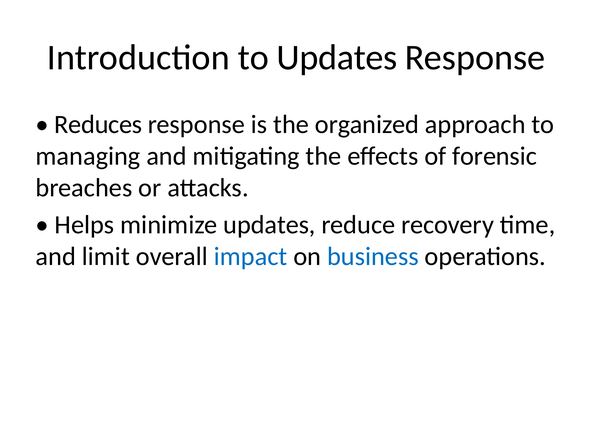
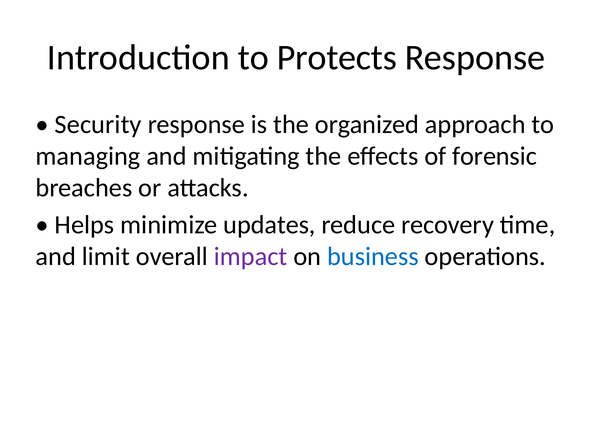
to Updates: Updates -> Protects (337, 57)
Reduces: Reduces -> Security (98, 124)
impact colour: blue -> purple (251, 256)
